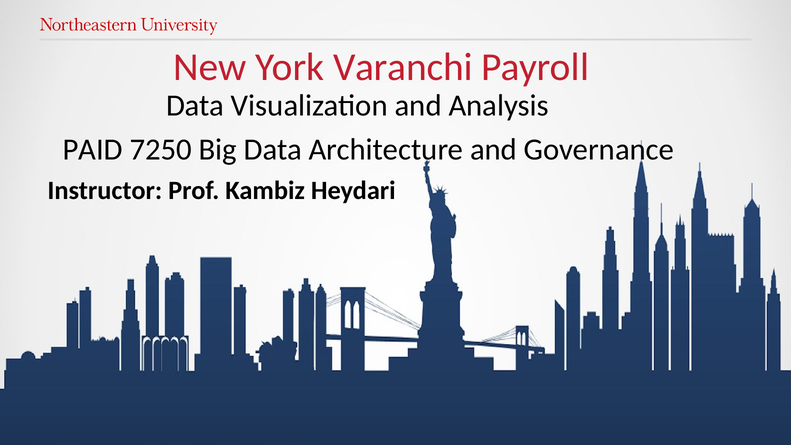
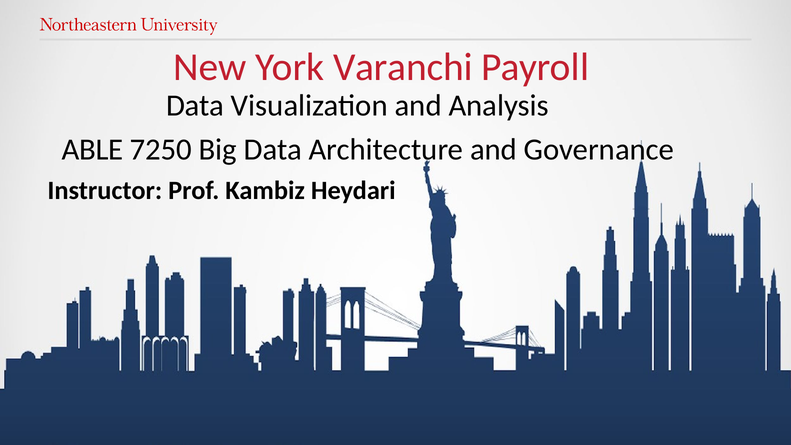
PAID: PAID -> ABLE (93, 149)
